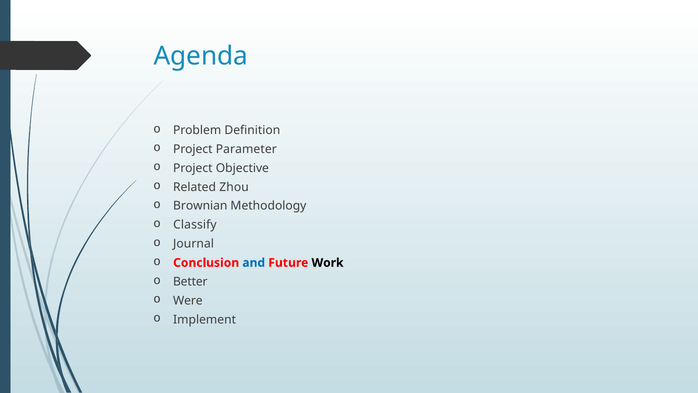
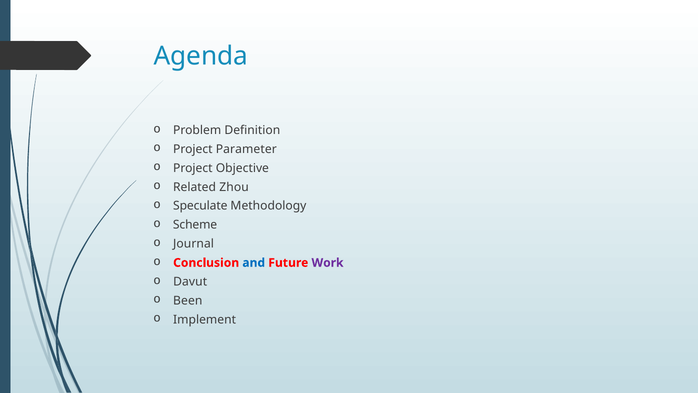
Brownian: Brownian -> Speculate (200, 206)
Classify: Classify -> Scheme (195, 225)
Work colour: black -> purple (328, 263)
Better: Better -> Davut (190, 281)
Were: Were -> Been (188, 300)
